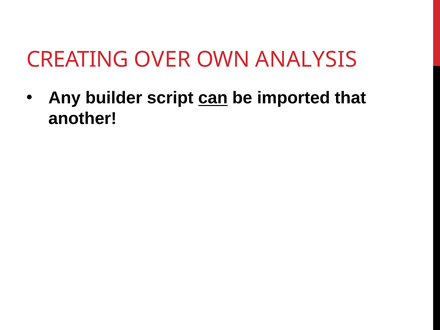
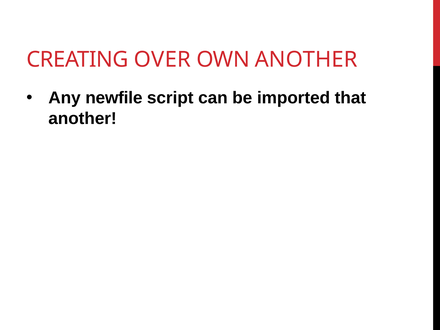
OWN ANALYSIS: ANALYSIS -> ANOTHER (306, 59)
builder: builder -> newfile (114, 98)
can underline: present -> none (213, 98)
